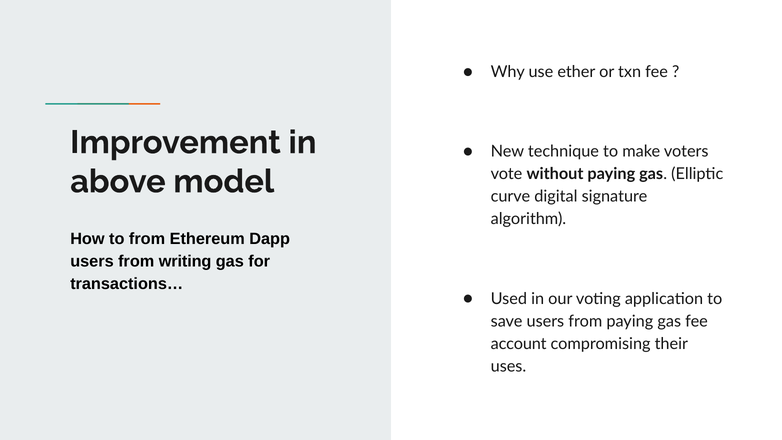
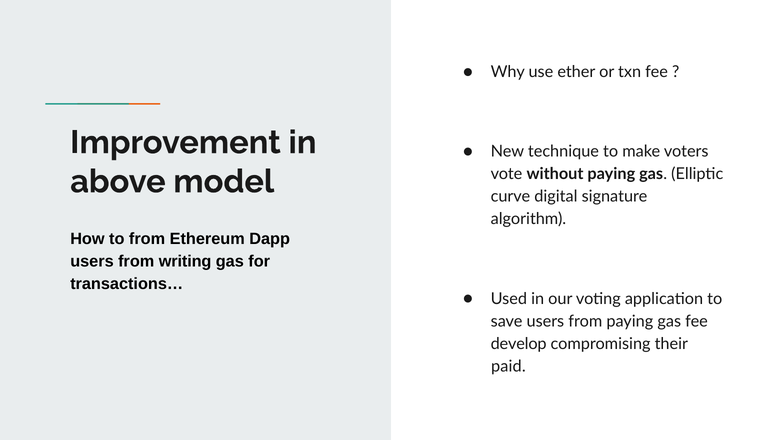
account: account -> develop (519, 344)
uses: uses -> paid (508, 366)
